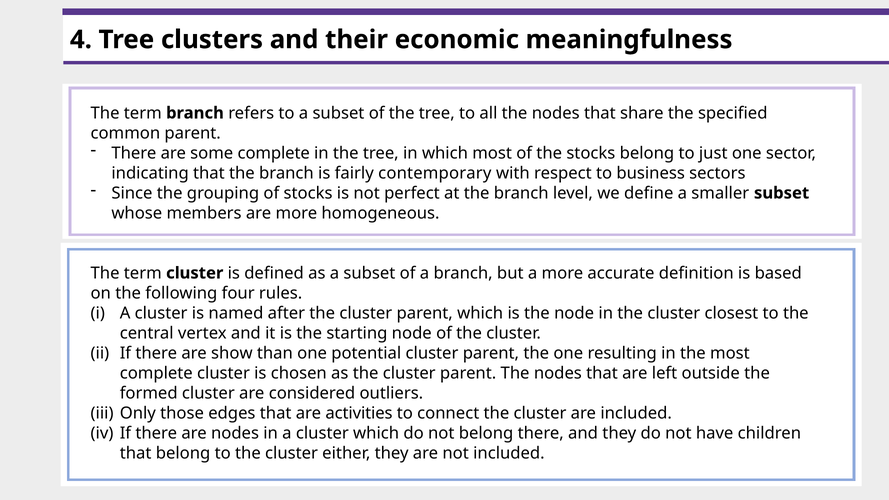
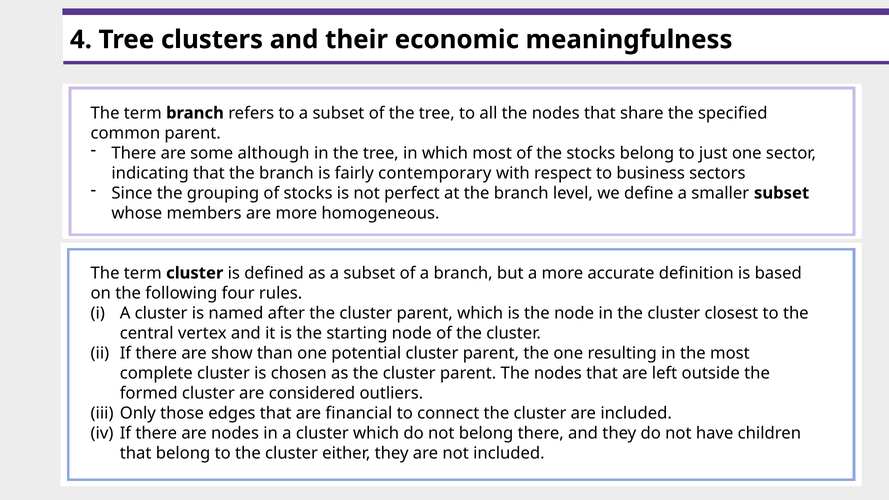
some complete: complete -> although (274, 153)
activities: activities -> financial (359, 413)
